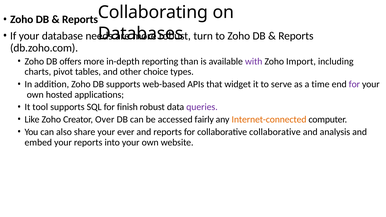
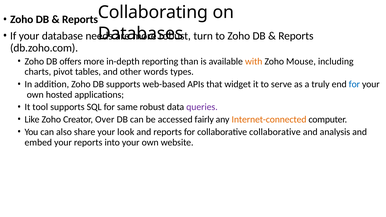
with colour: purple -> orange (254, 61)
Import: Import -> Mouse (301, 61)
choice: choice -> words (156, 72)
time: time -> truly (321, 84)
for colour: purple -> blue (354, 84)
finish: finish -> same (127, 107)
ever: ever -> look (126, 132)
